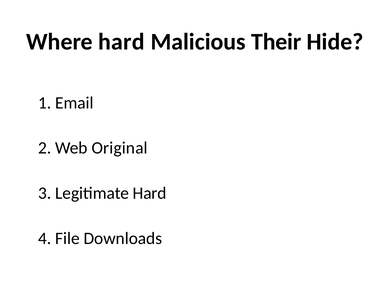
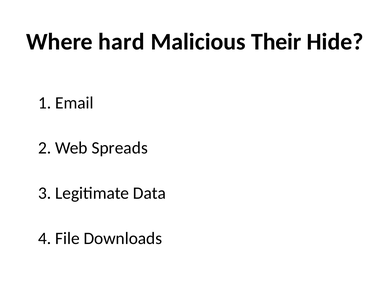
Original: Original -> Spreads (120, 148)
Legitimate Hard: Hard -> Data (149, 193)
